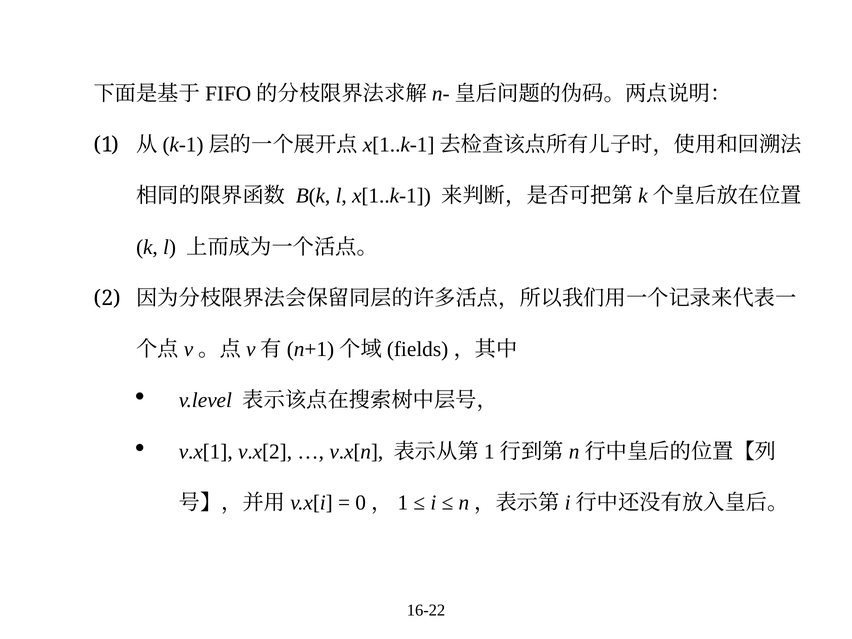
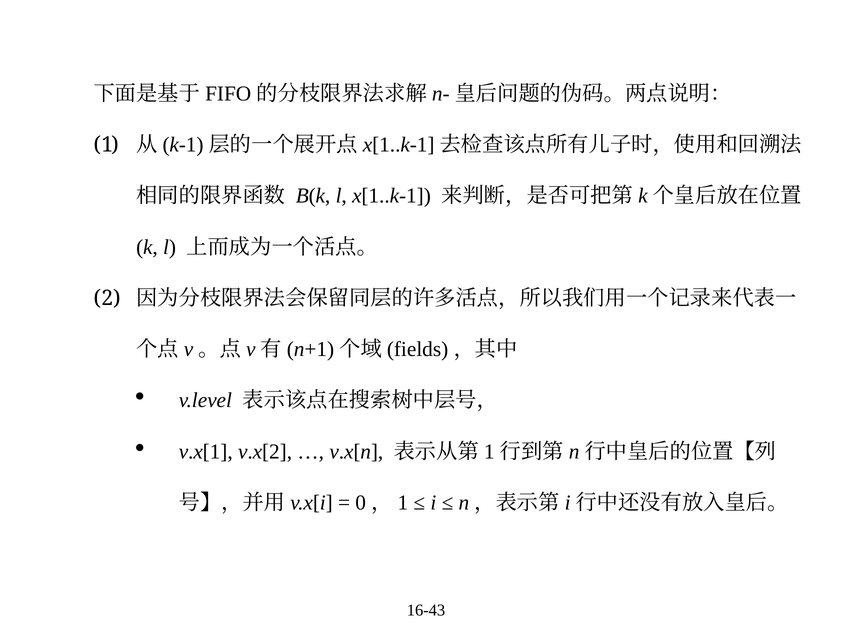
16-22: 16-22 -> 16-43 (426, 610)
